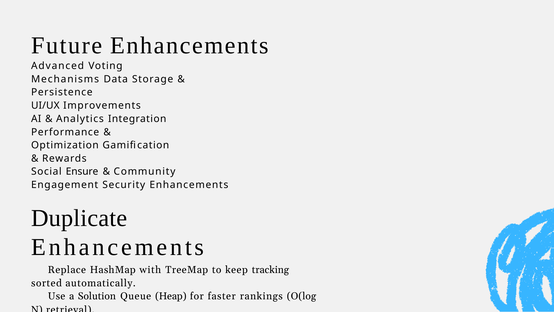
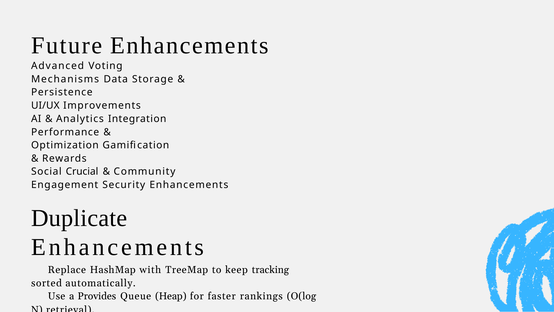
Ensure: Ensure -> Crucial (82, 171)
Solution: Solution -> Provides (97, 296)
